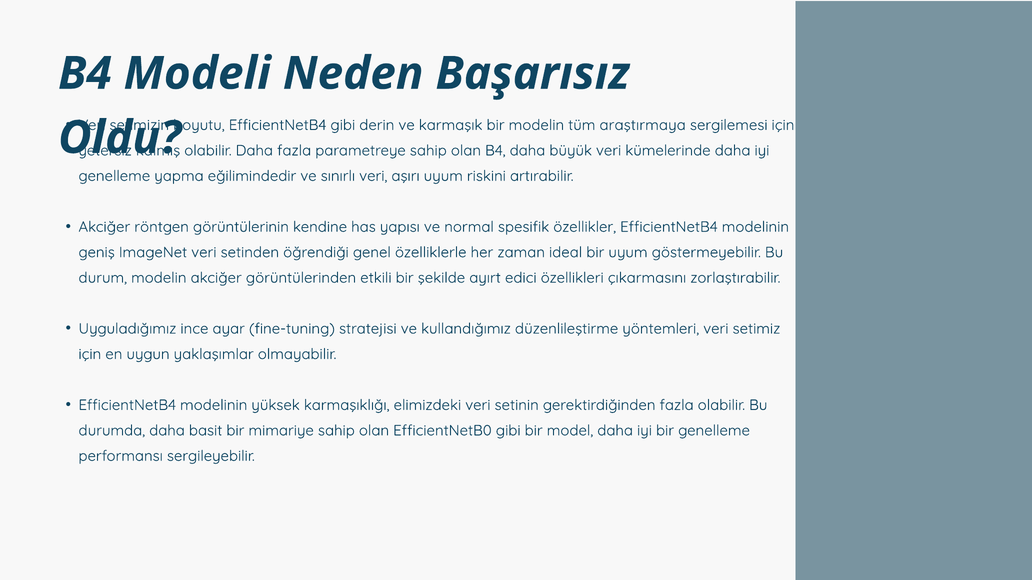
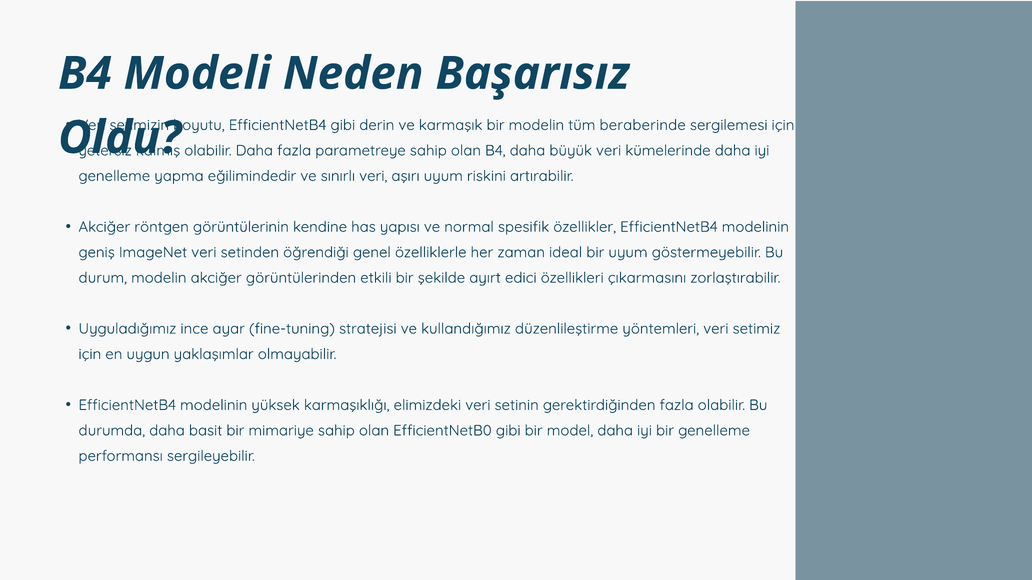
araştırmaya: araştırmaya -> beraberinde (643, 125)
